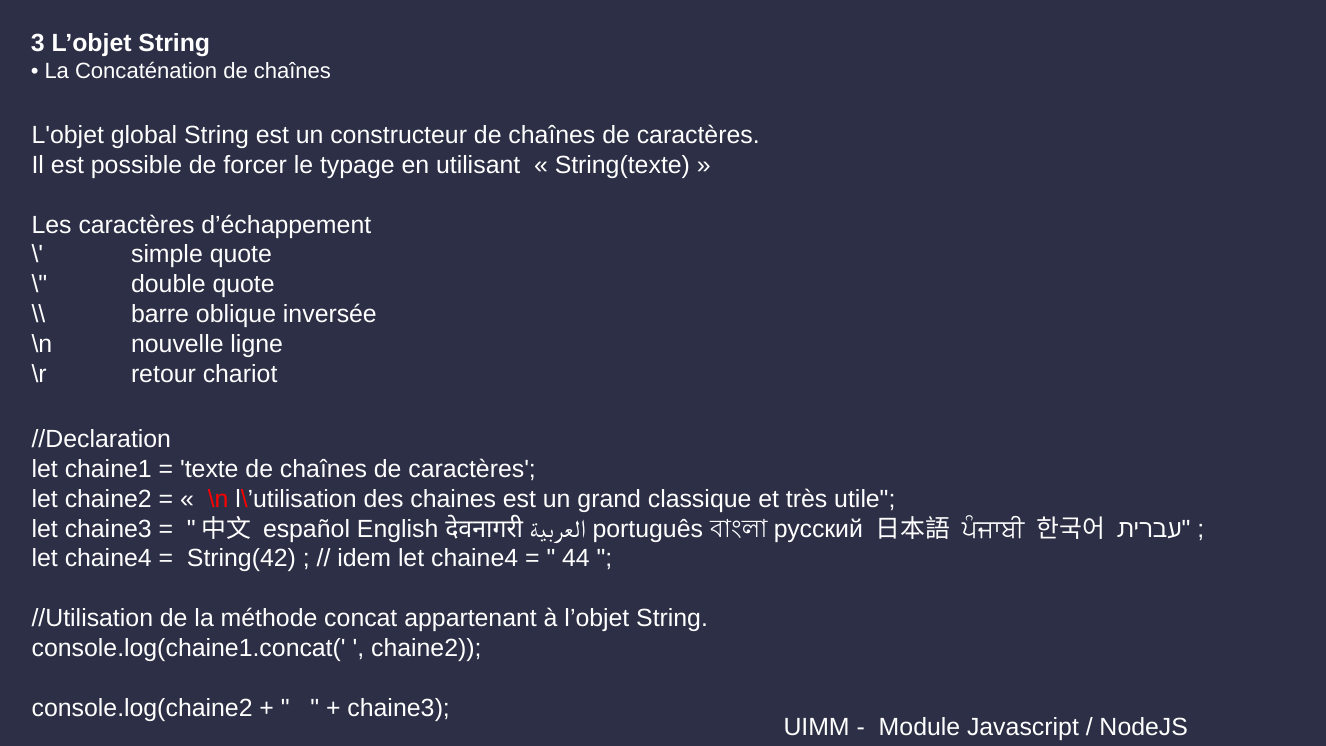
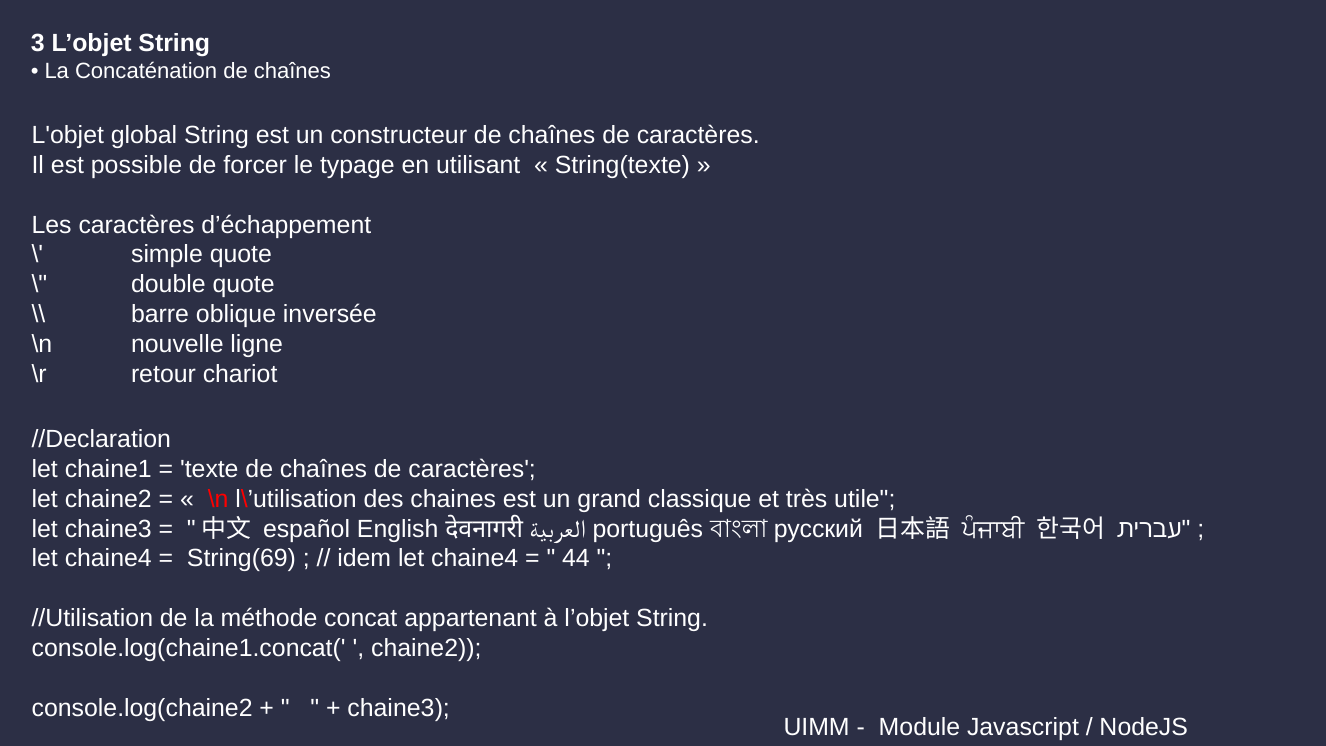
String(42: String(42 -> String(69 (241, 559)
